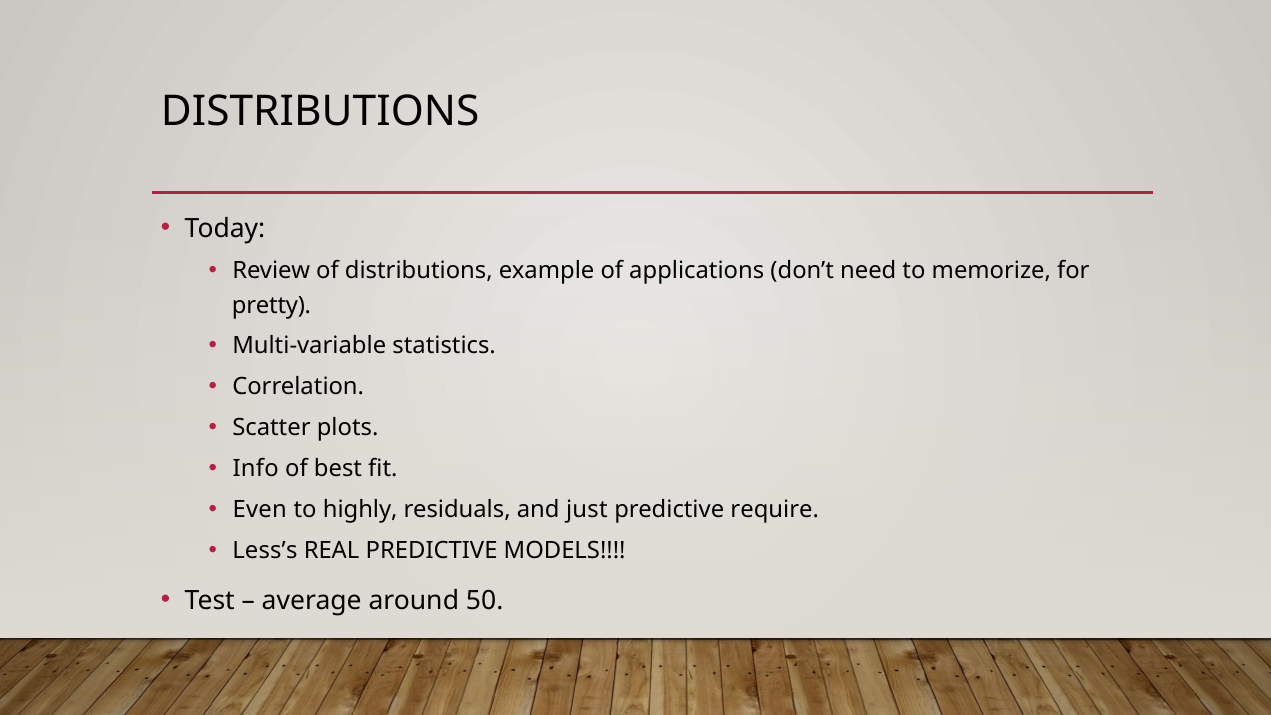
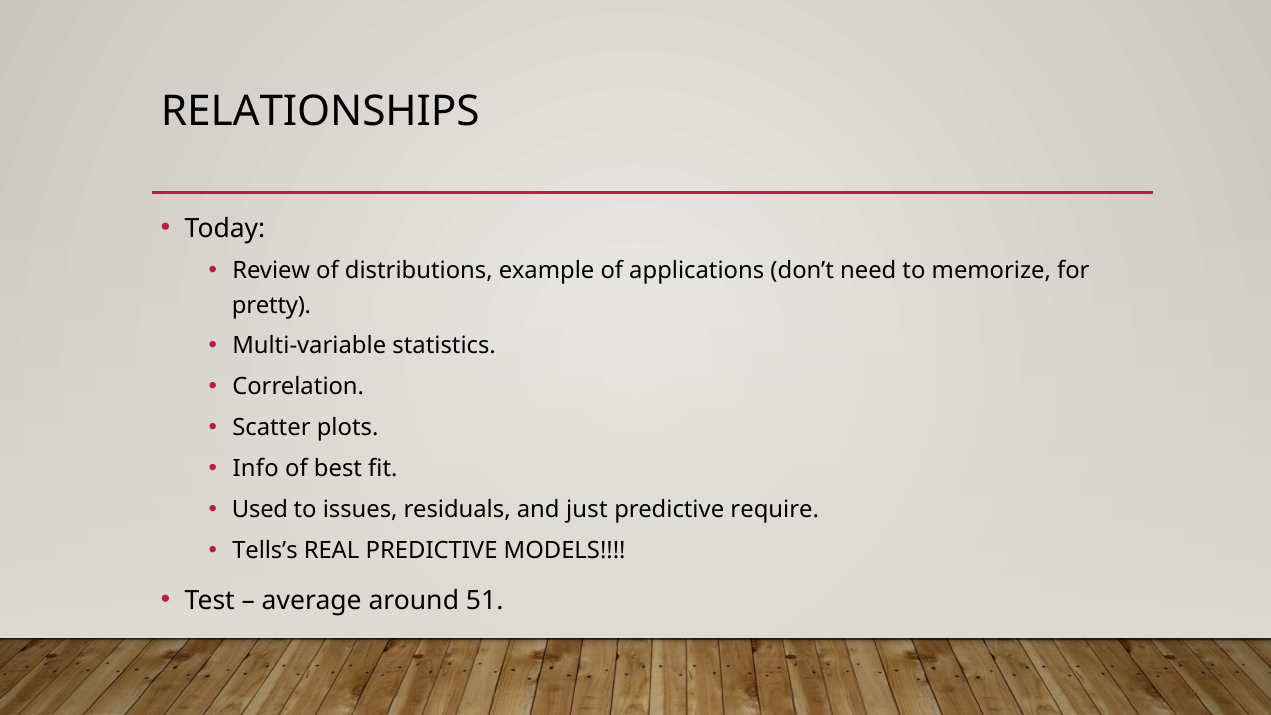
DISTRIBUTIONS: DISTRIBUTIONS -> RELATIONSHIPS (320, 111)
Even: Even -> Used (260, 510)
highly: highly -> issues (360, 510)
Less’s: Less’s -> Tells’s (265, 551)
50: 50 -> 51 (485, 601)
